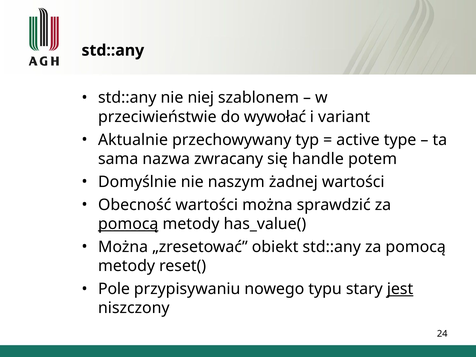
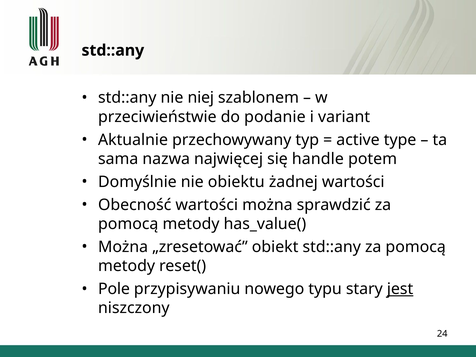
wywołać: wywołać -> podanie (275, 117)
zwracany: zwracany -> najwięcej (229, 159)
naszym: naszym -> obiektu (236, 182)
pomocą underline: present -> none (128, 224)
